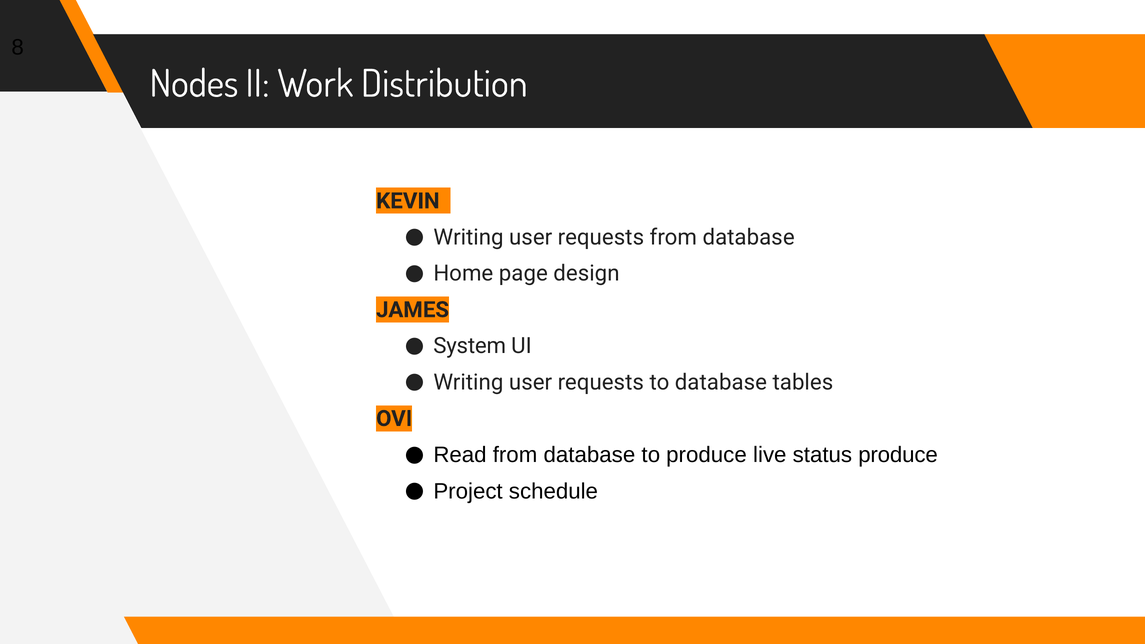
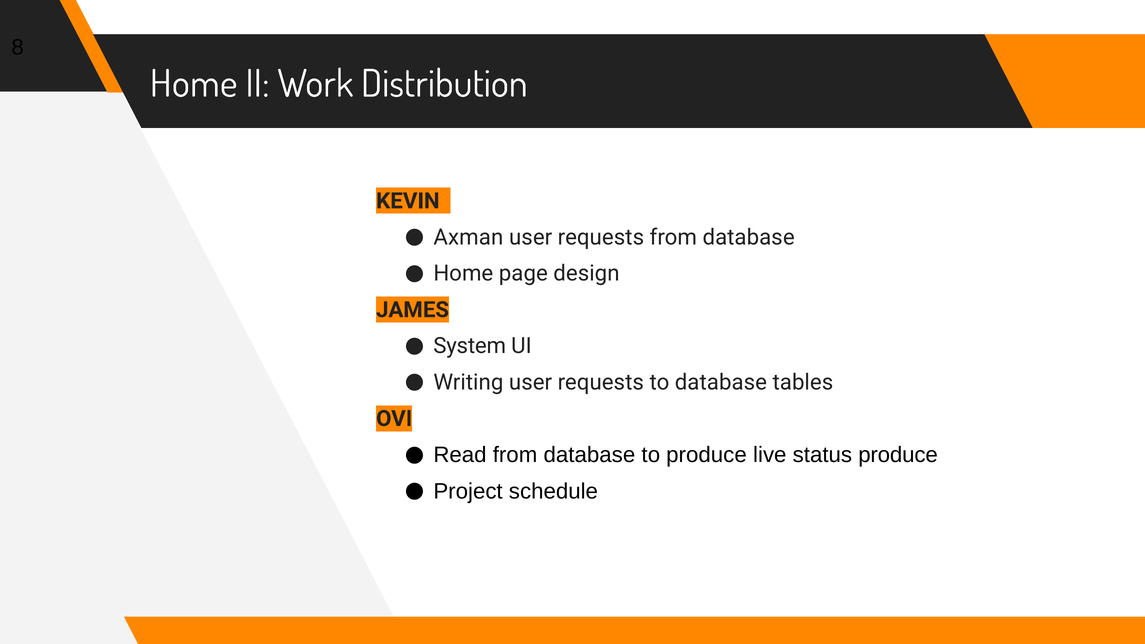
Nodes: Nodes -> Home (194, 84)
Writing: Writing -> Axman (468, 237)
